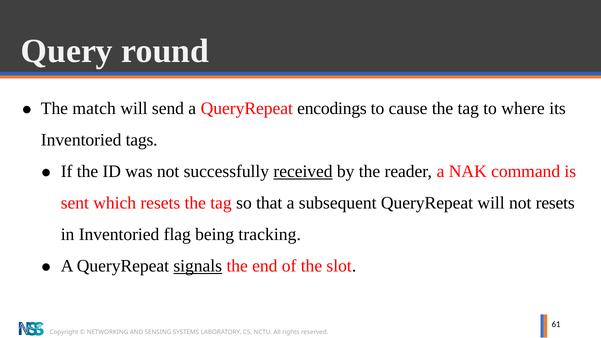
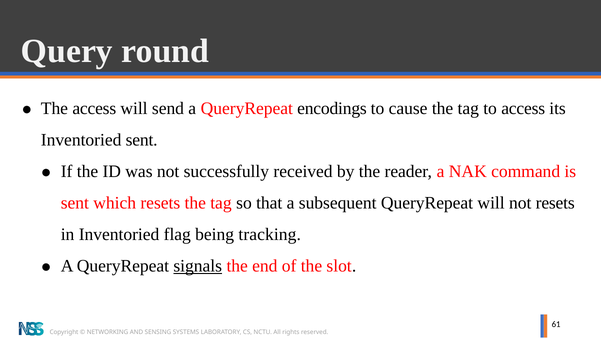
The match: match -> access (94, 108)
to where: where -> access (523, 108)
Inventoried tags: tags -> sent (142, 140)
received underline: present -> none (303, 171)
